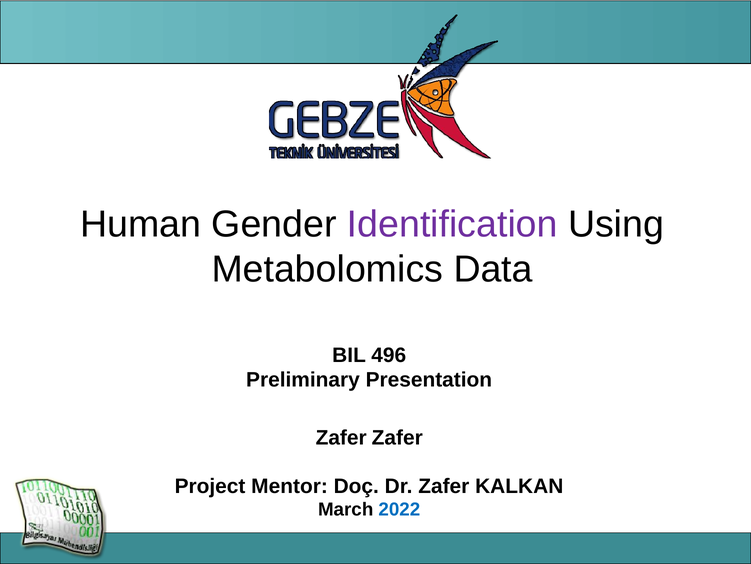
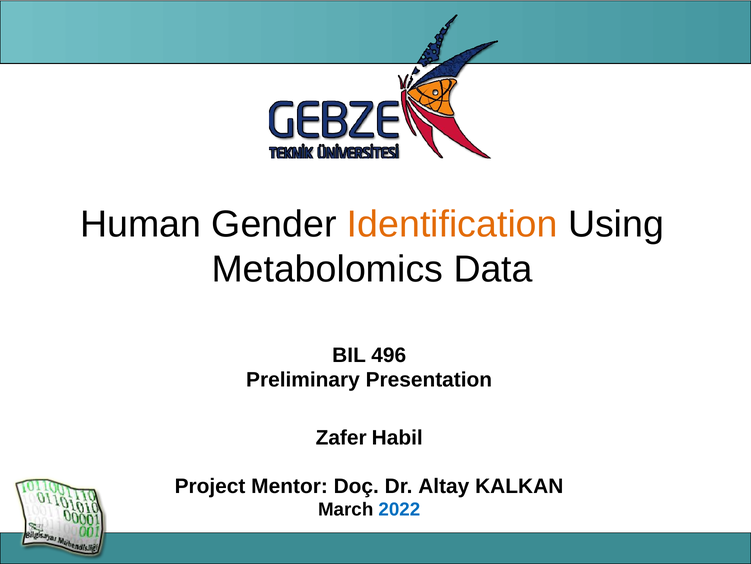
Identification colour: purple -> orange (452, 224)
Zafer Zafer: Zafer -> Habil (397, 437)
Dr Zafer: Zafer -> Altay (444, 486)
